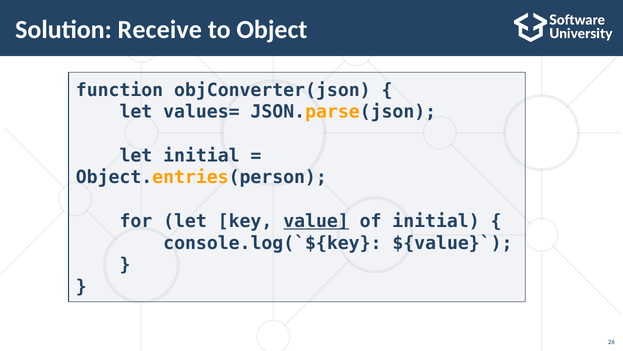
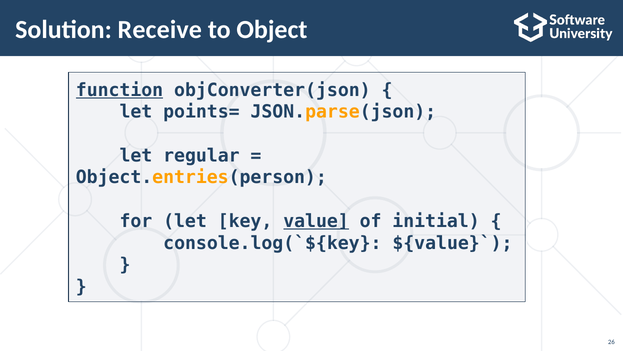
function underline: none -> present (120, 90)
values=: values= -> points= (201, 112)
let initial: initial -> regular (201, 155)
